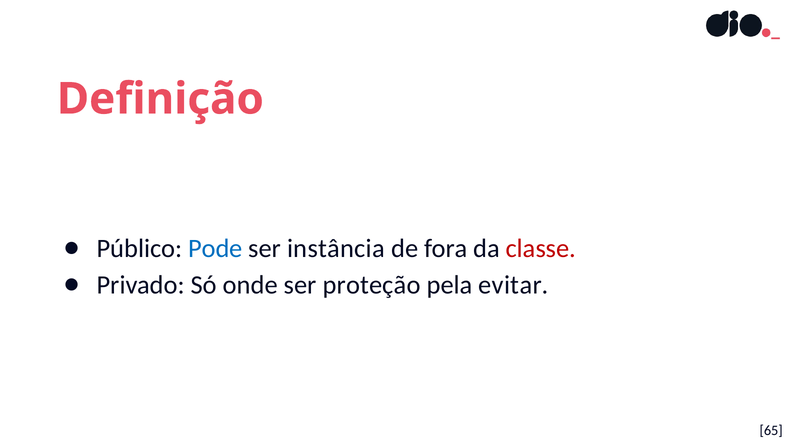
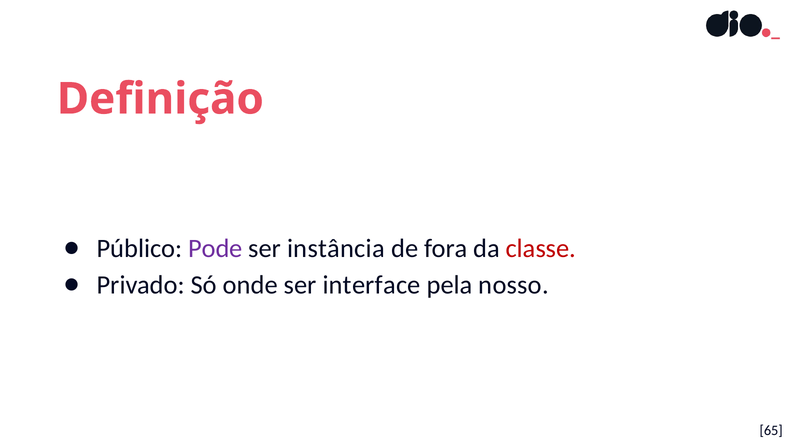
Pode colour: blue -> purple (215, 248)
proteção: proteção -> interface (372, 285)
evitar: evitar -> nosso (514, 285)
